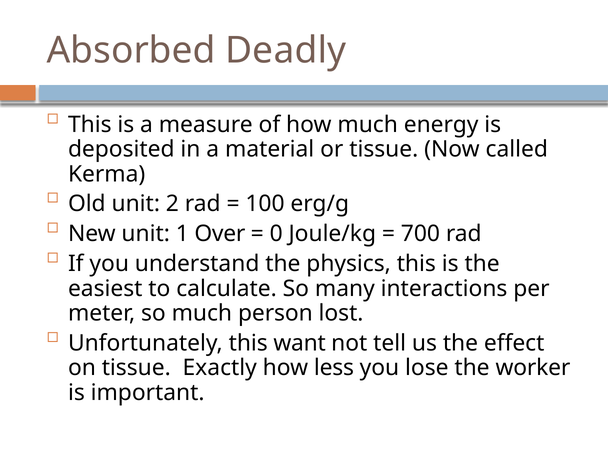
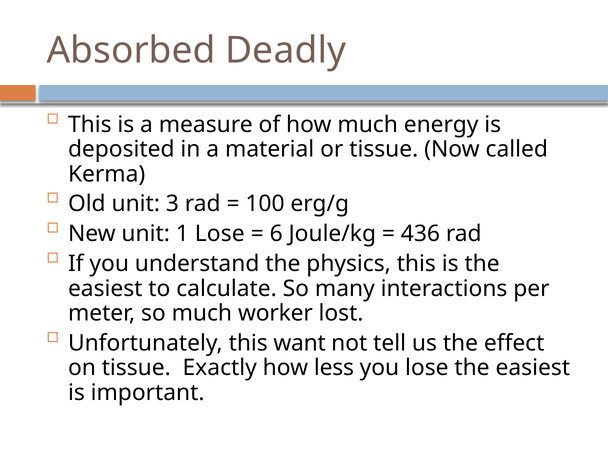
2: 2 -> 3 (172, 204)
1 Over: Over -> Lose (220, 234)
0: 0 -> 6 (276, 234)
700: 700 -> 436 (420, 234)
person: person -> worker (275, 313)
lose the worker: worker -> easiest (533, 368)
